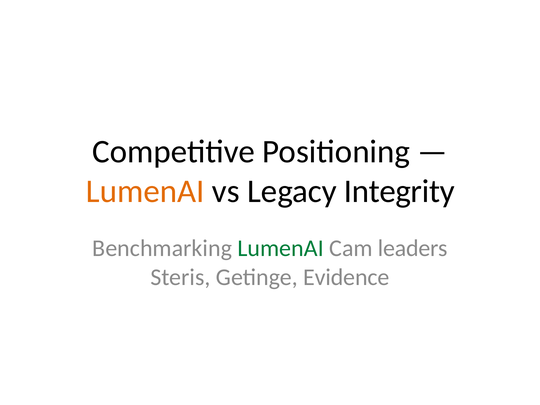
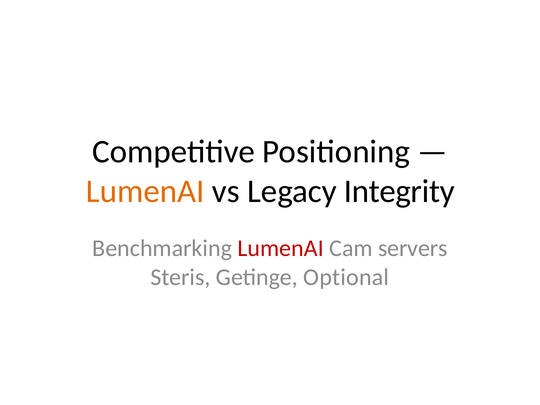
LumenAI colour: green -> red (281, 248)
leaders: leaders -> servers (413, 248)
Evidence: Evidence -> Optional (346, 277)
